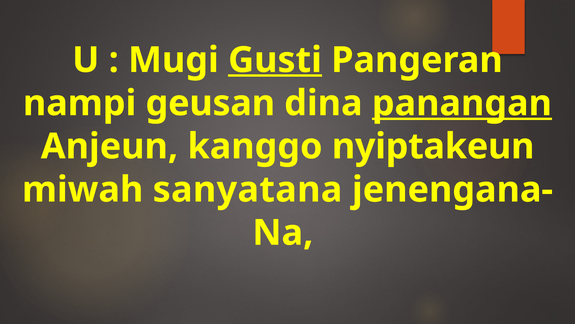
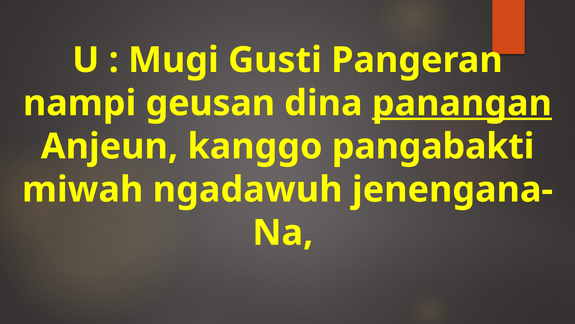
Gusti underline: present -> none (275, 60)
nyiptakeun: nyiptakeun -> pangabakti (433, 146)
sanyatana: sanyatana -> ngadawuh (248, 189)
